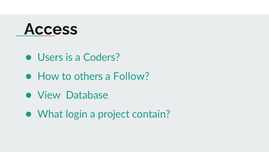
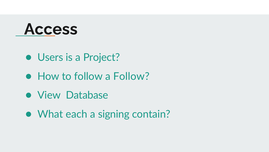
Coders: Coders -> Project (102, 57)
to others: others -> follow (88, 76)
login: login -> each (77, 114)
project: project -> signing (114, 114)
